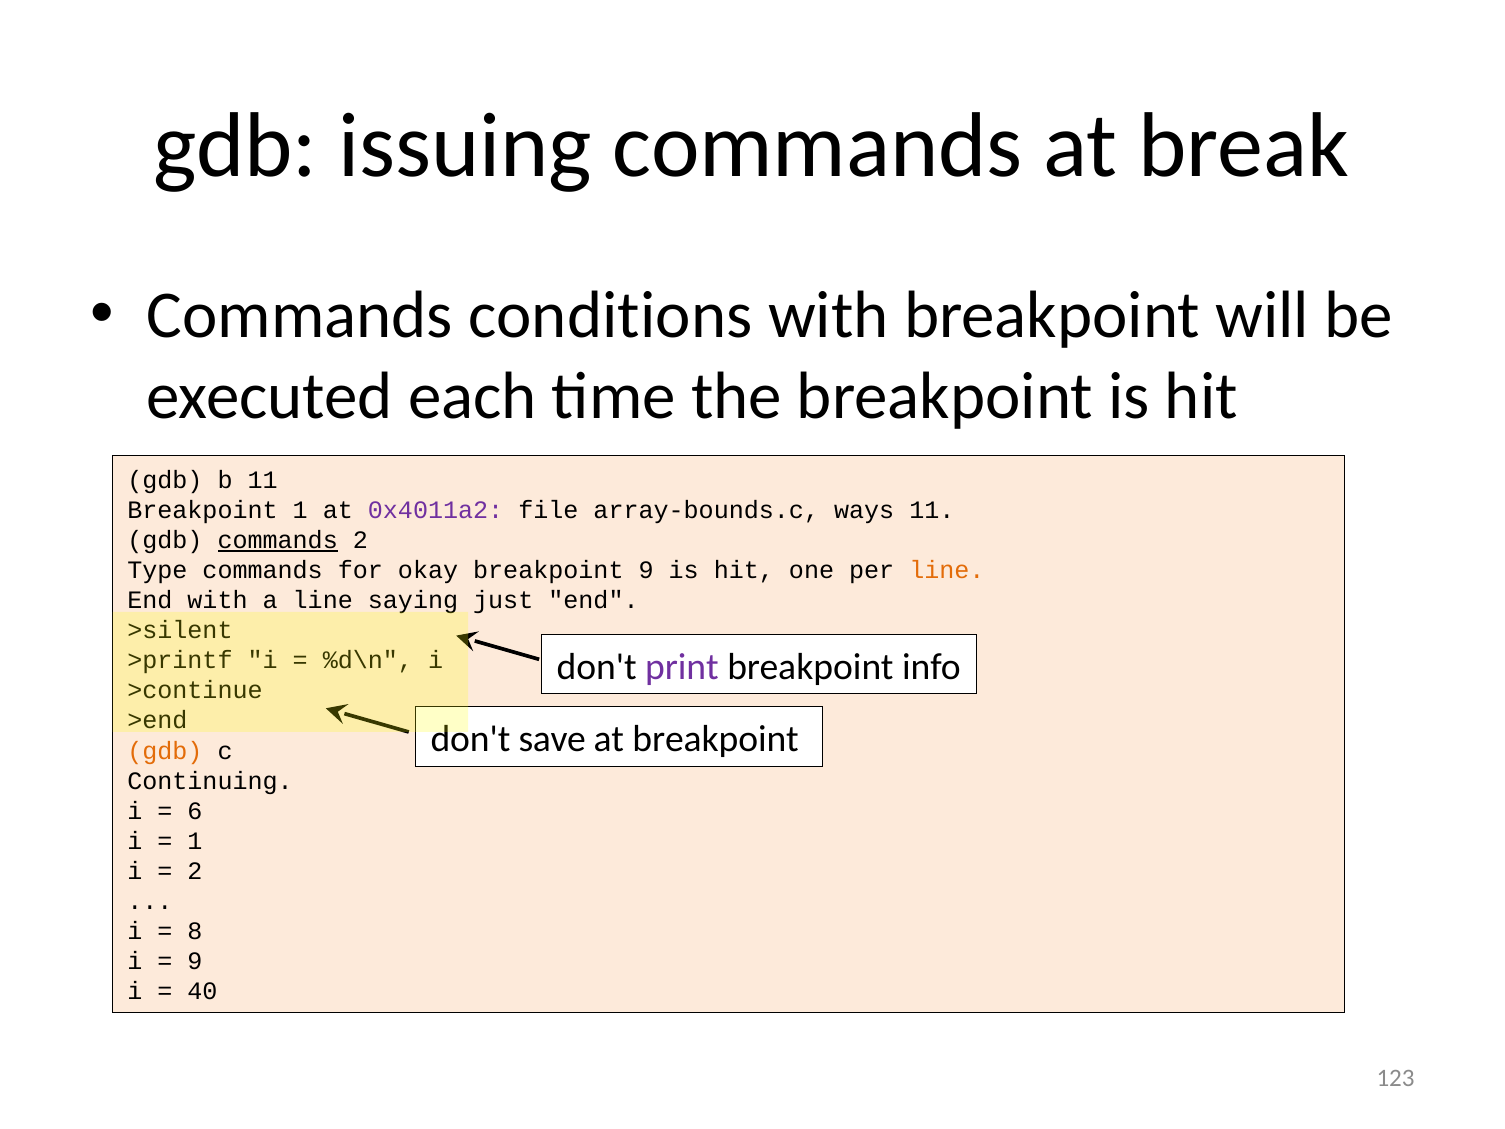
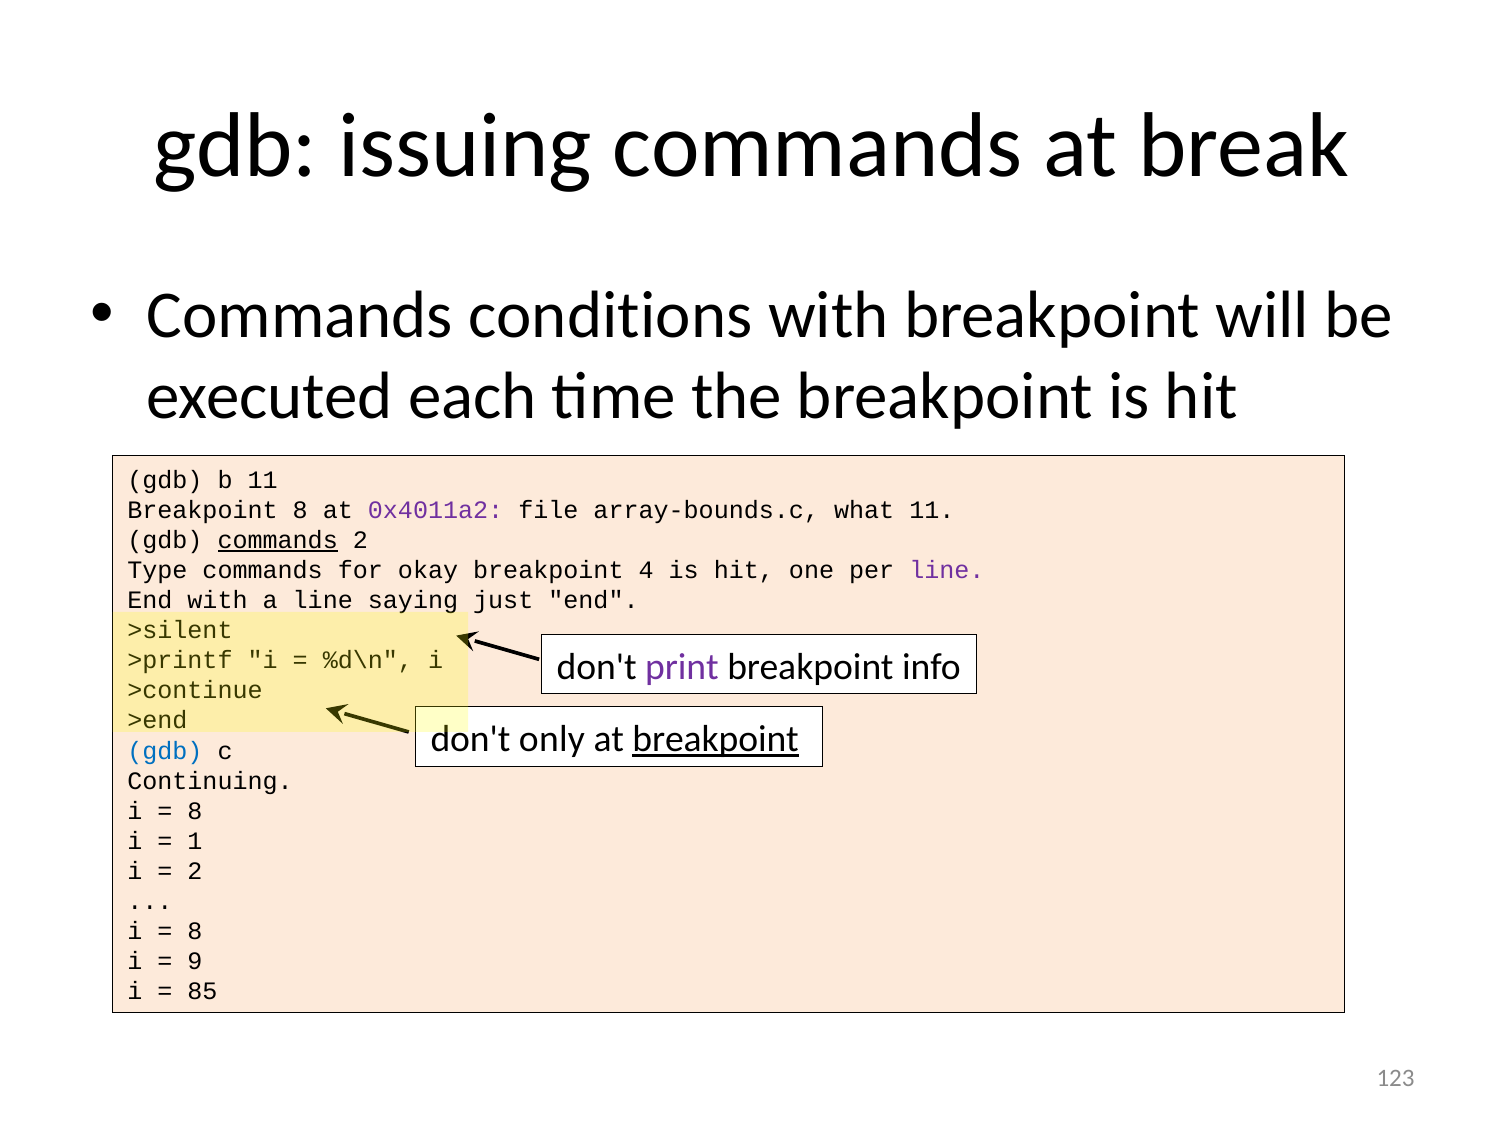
Breakpoint 1: 1 -> 8 (300, 510)
ways: ways -> what (864, 510)
breakpoint 9: 9 -> 4 (646, 570)
line colour: orange -> purple (947, 570)
save: save -> only (552, 739)
breakpoint underline: none -> present (716, 739)
gdb colour: orange -> blue (165, 751)
6: 6 -> 8 (195, 811)
40: 40 -> 85 (202, 991)
